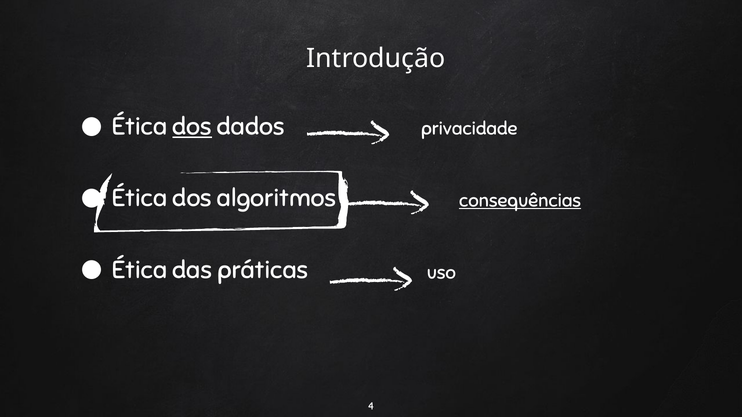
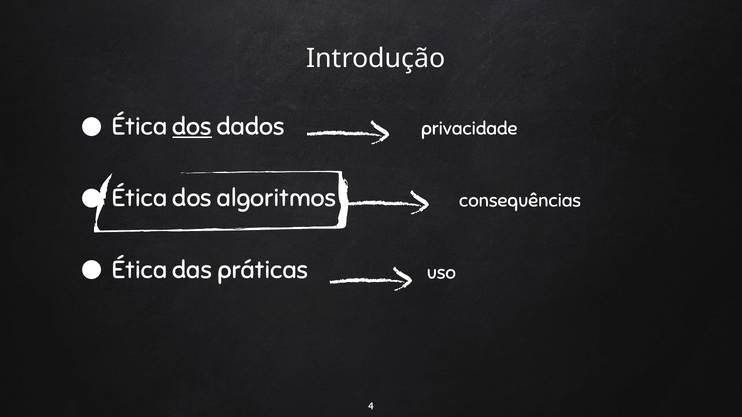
consequências underline: present -> none (520, 201)
